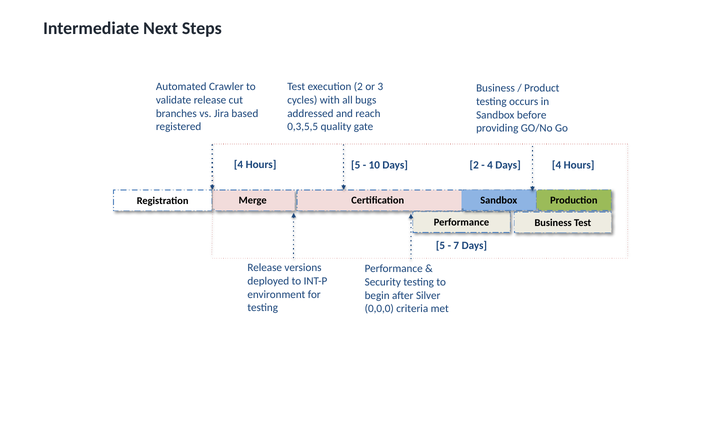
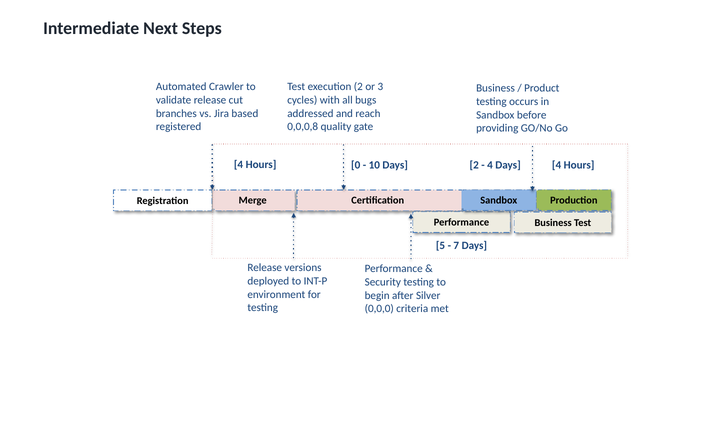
0,3,5,5: 0,3,5,5 -> 0,0,0,8 (303, 127)
Hours 5: 5 -> 0 (356, 165)
